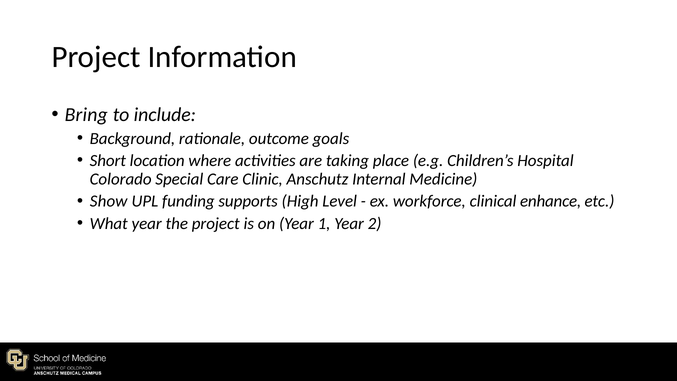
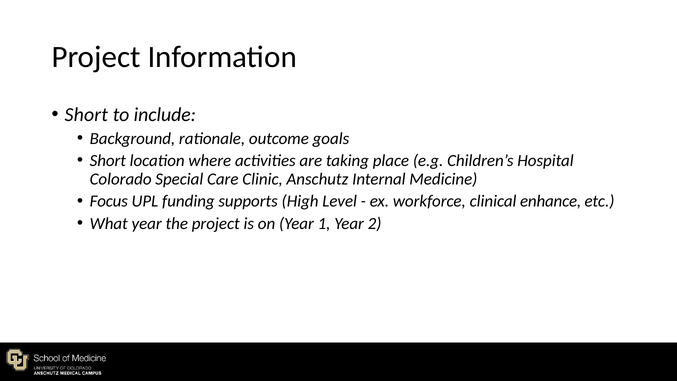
Bring: Bring -> Short (86, 115)
Show: Show -> Focus (109, 201)
